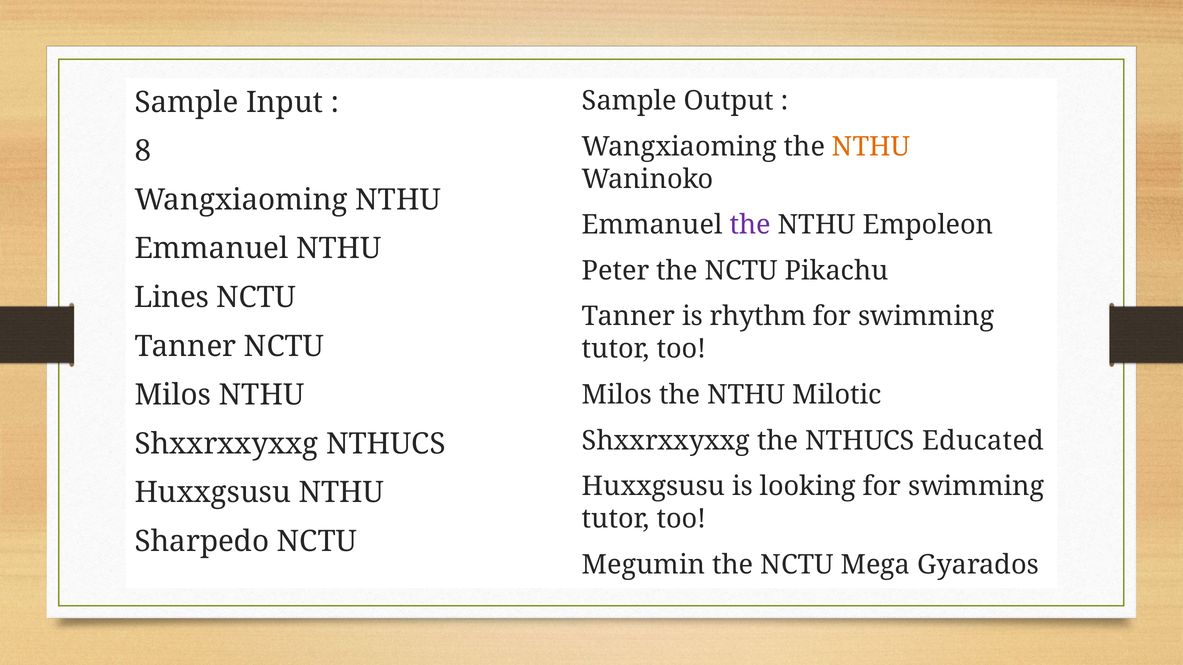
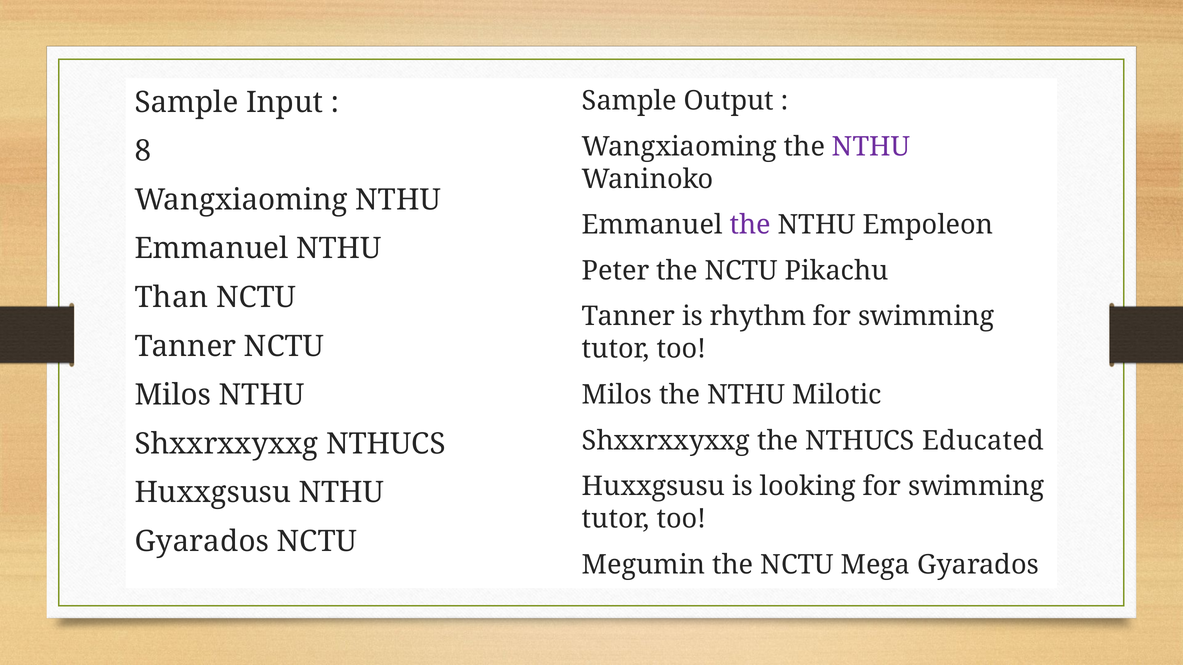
NTHU colour: orange -> purple (871, 147)
Lines: Lines -> Than (171, 298)
Sharpedo: Sharpedo -> Gyarados (202, 542)
